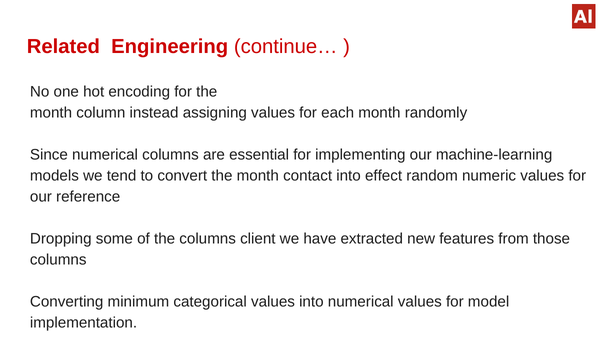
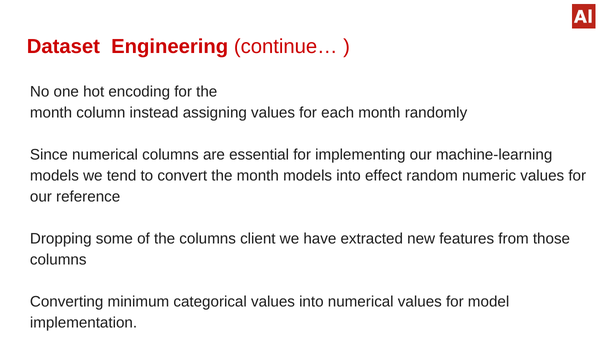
Related: Related -> Dataset (63, 46)
month contact: contact -> models (308, 176)
